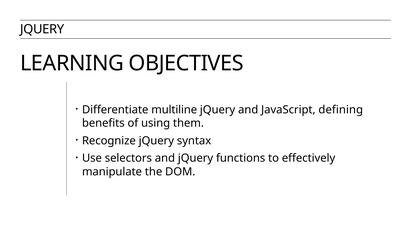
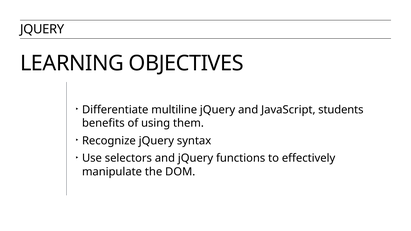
defining: defining -> students (341, 110)
